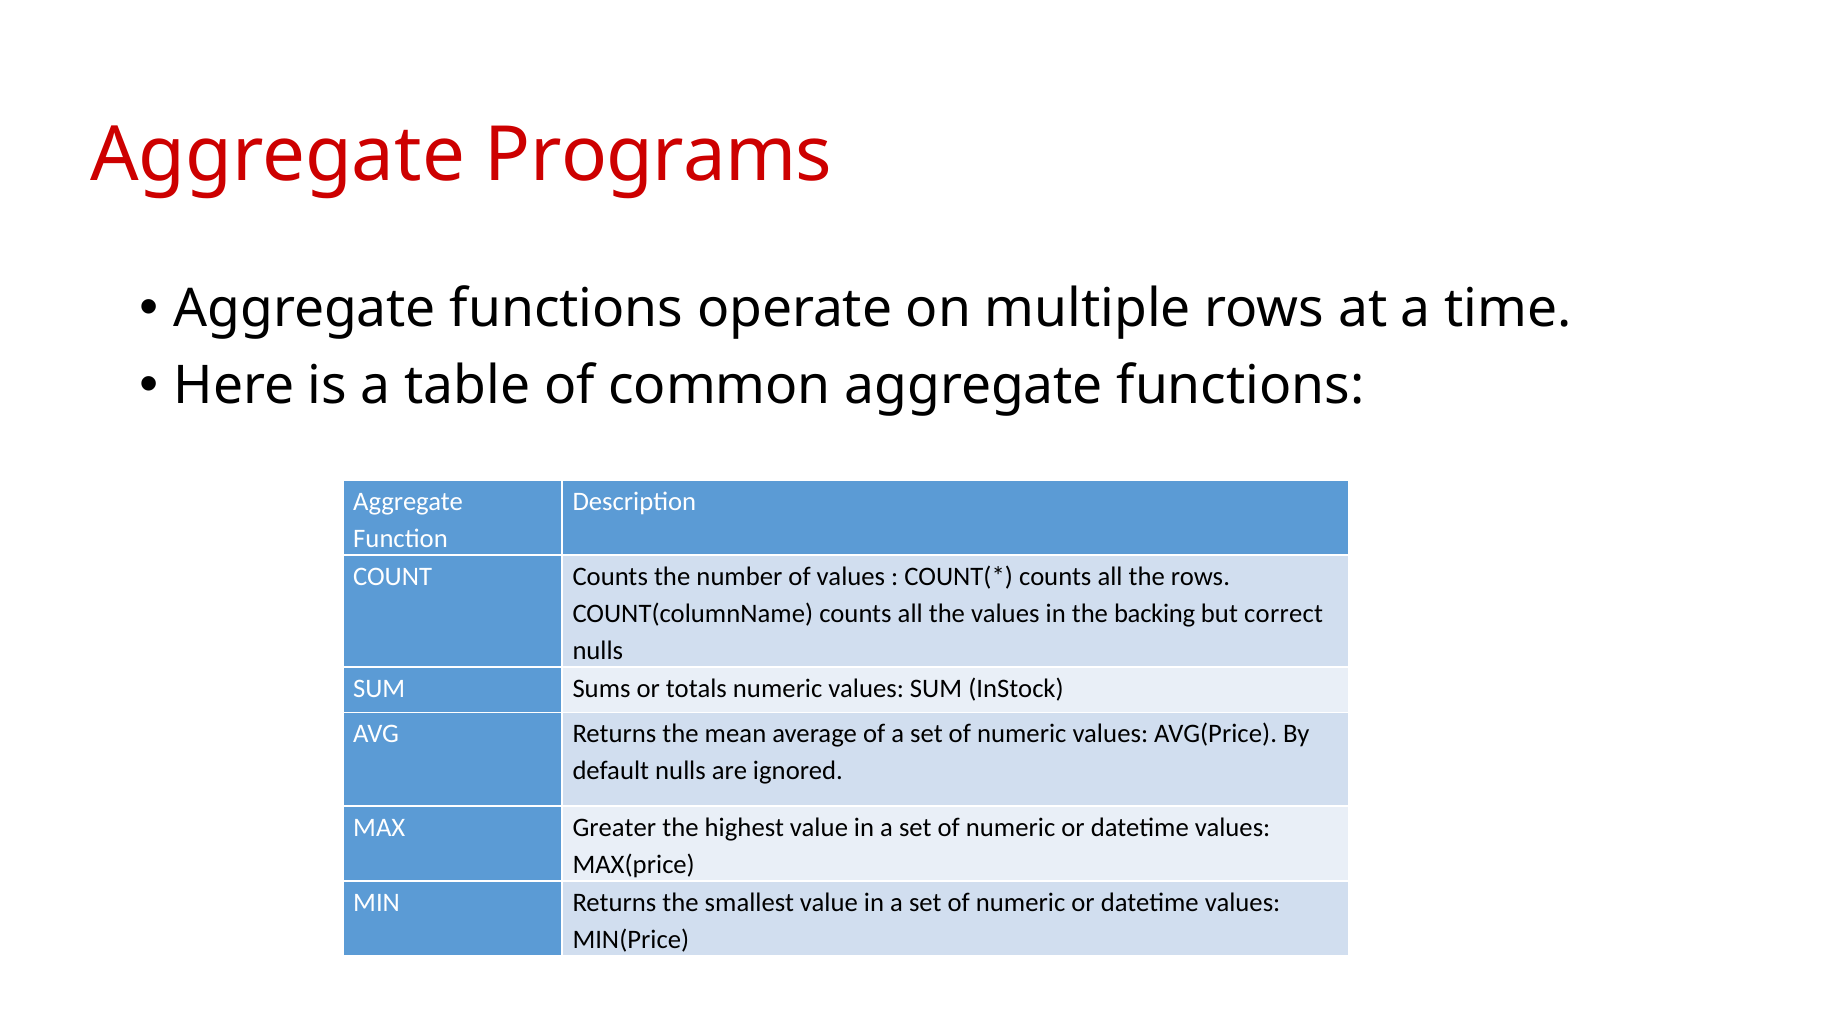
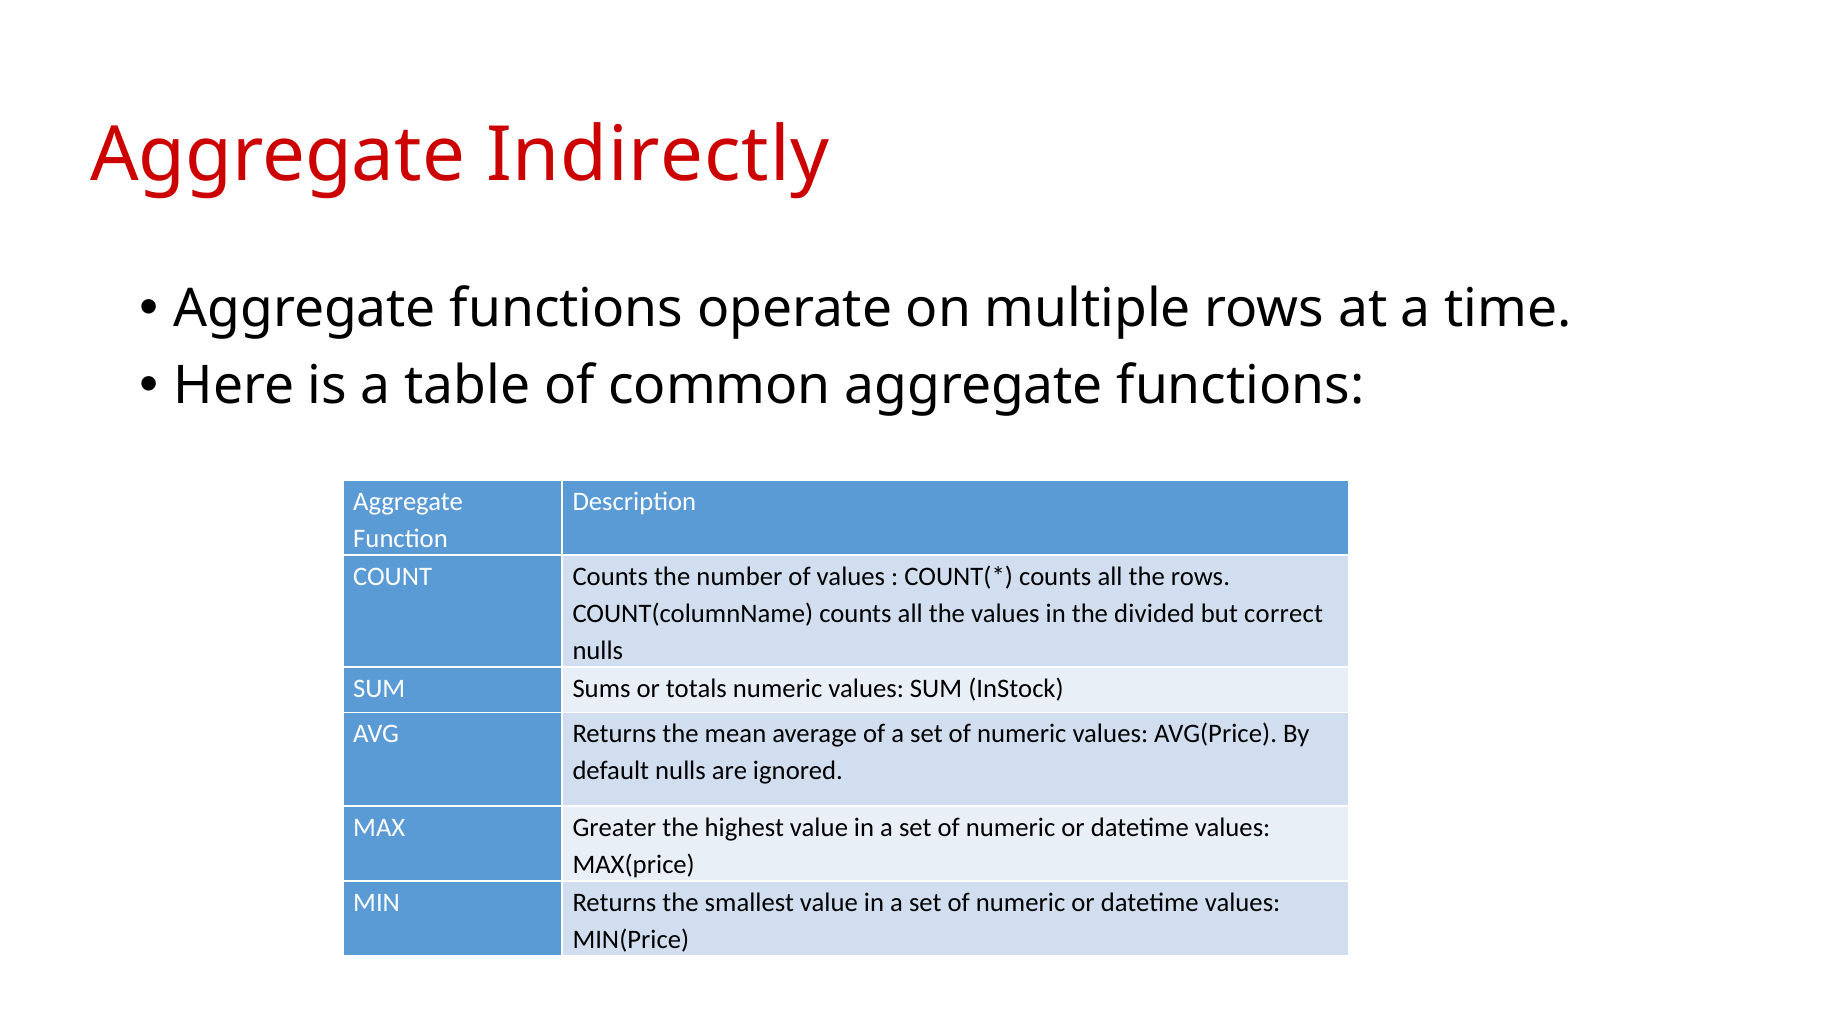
Programs: Programs -> Indirectly (658, 155)
backing: backing -> divided (1154, 614)
